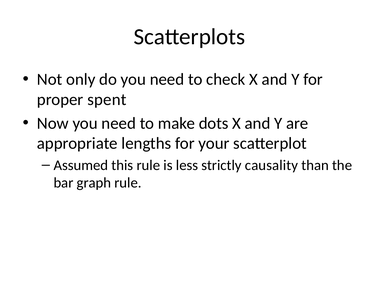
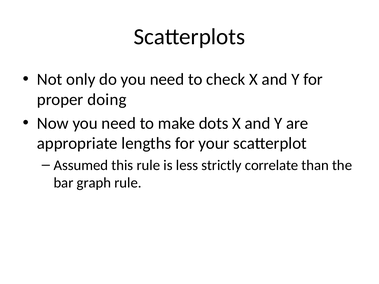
spent: spent -> doing (107, 100)
causality: causality -> correlate (272, 165)
